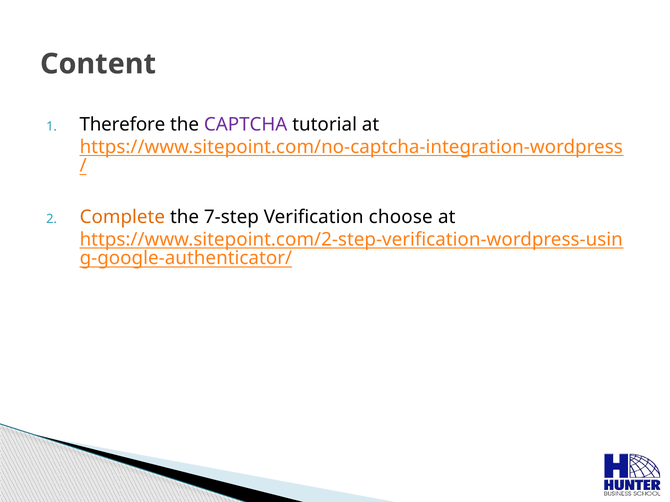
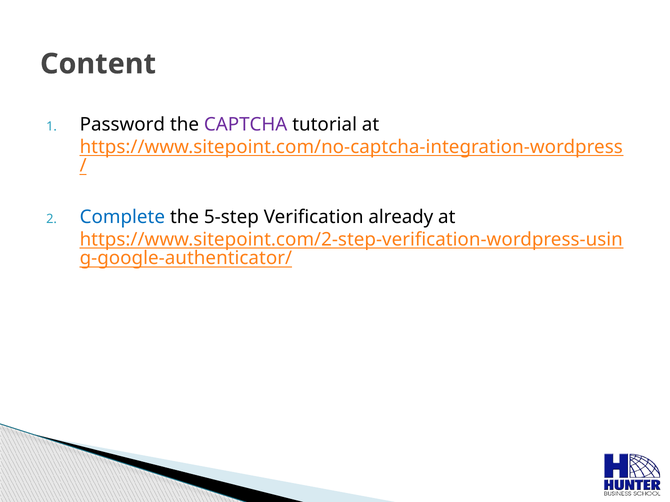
Therefore: Therefore -> Password (122, 124)
Complete colour: orange -> blue (122, 217)
7-step: 7-step -> 5-step (231, 217)
choose: choose -> already (401, 217)
